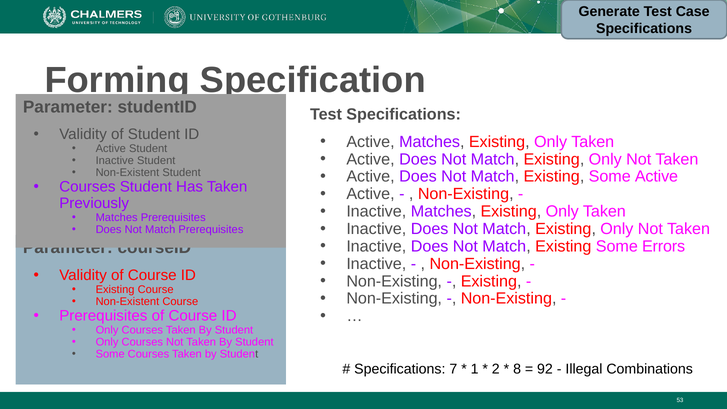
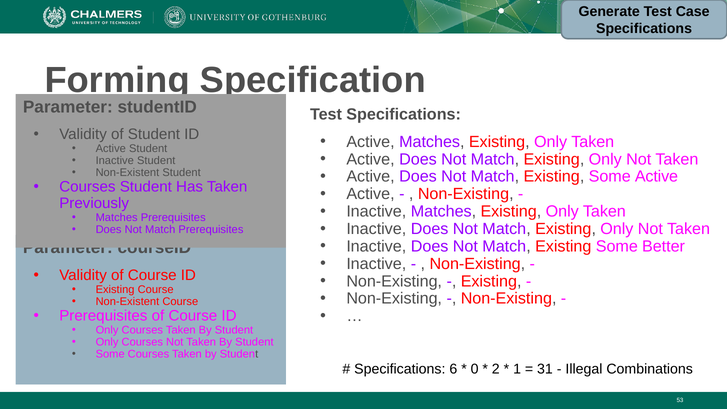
Errors: Errors -> Better (664, 246)
7: 7 -> 6 (453, 369)
1: 1 -> 0 (475, 369)
8: 8 -> 1 (517, 369)
92: 92 -> 31 (545, 369)
